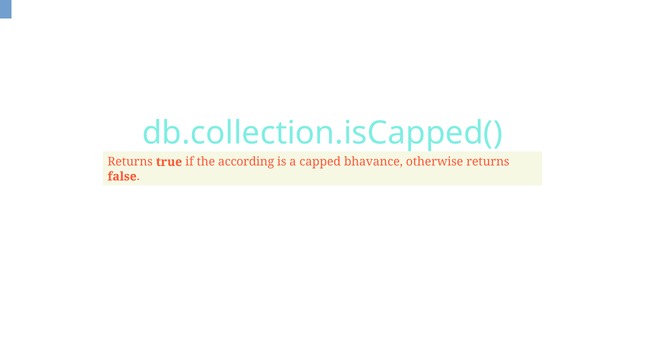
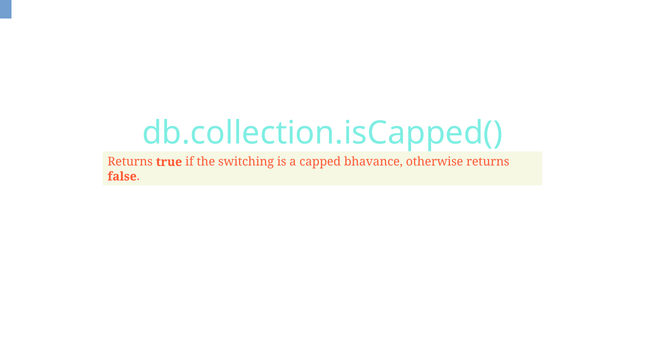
according: according -> switching (246, 162)
